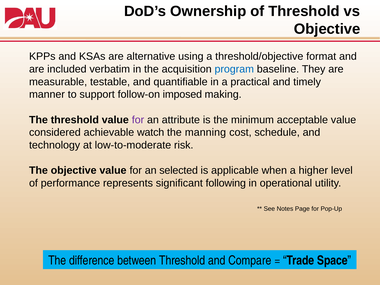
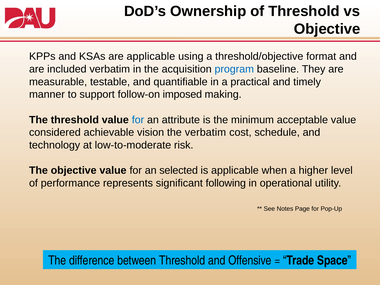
are alternative: alternative -> applicable (151, 56)
for colour: purple -> blue (138, 120)
watch: watch -> vision (151, 132)
the manning: manning -> verbatim (205, 132)
Compare: Compare -> Offensive (250, 261)
